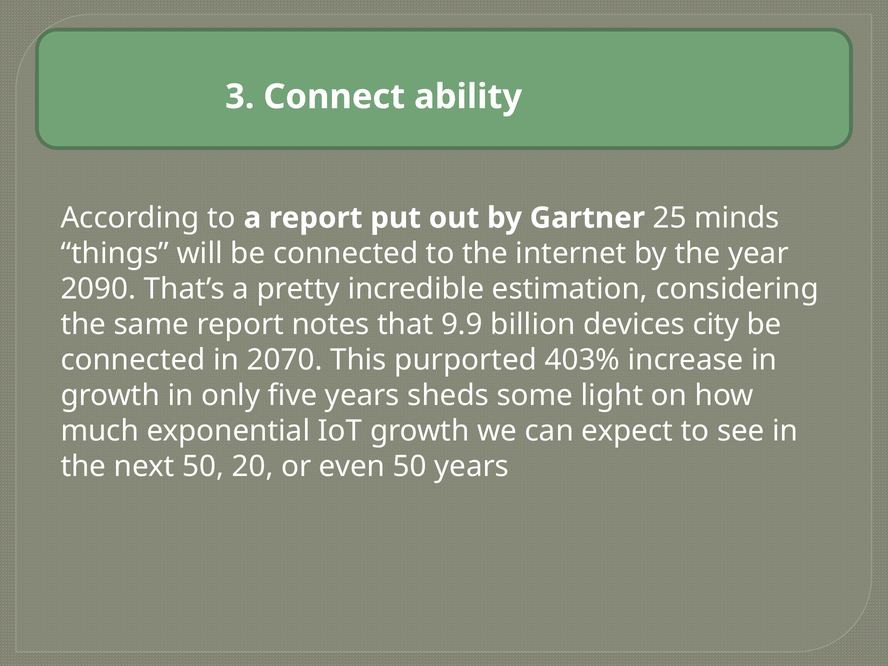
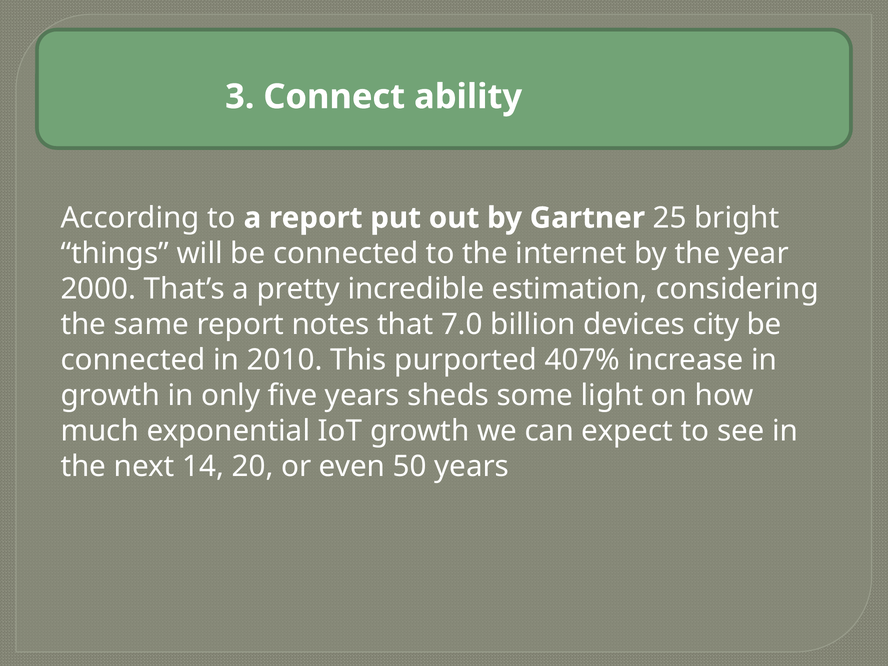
minds: minds -> bright (737, 218)
2090: 2090 -> 2000 (98, 289)
9.9: 9.9 -> 7.0 (462, 324)
2070: 2070 -> 2010 (285, 360)
403%: 403% -> 407% (582, 360)
next 50: 50 -> 14 (203, 467)
